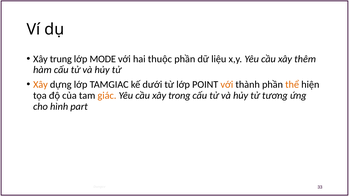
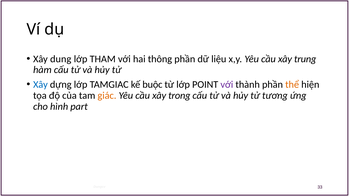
trung: trung -> dung (61, 59)
MODE: MODE -> THAM (103, 59)
thuộc: thuộc -> thông (160, 59)
thêm: thêm -> trung (305, 59)
Xây colour: orange -> blue (40, 85)
dưới: dưới -> buộc (152, 85)
với colour: orange -> purple (227, 85)
